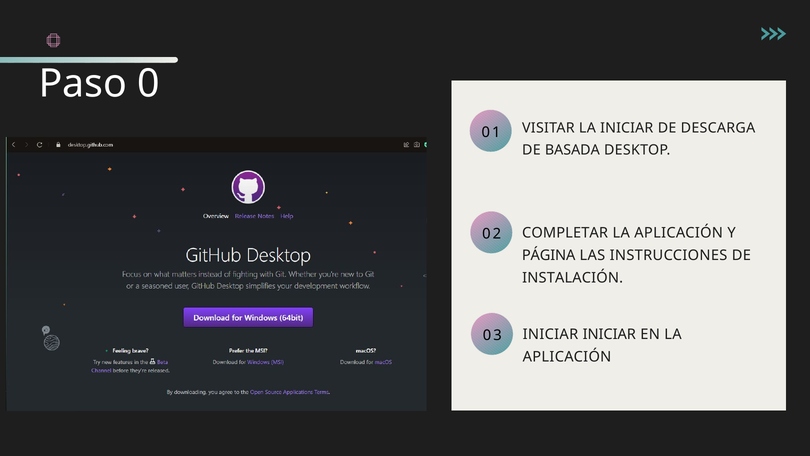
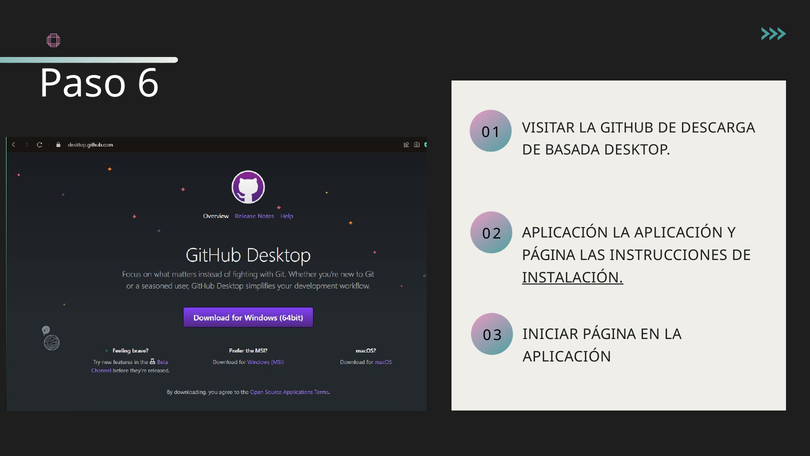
0: 0 -> 6 (148, 84)
LA INICIAR: INICIAR -> GITHUB (627, 128)
COMPLETAR: COMPLETAR -> APLICACIÓN (565, 233)
INSTALACIÓN underline: none -> present (573, 278)
INICIAR INICIAR: INICIAR -> PÁGINA (609, 334)
